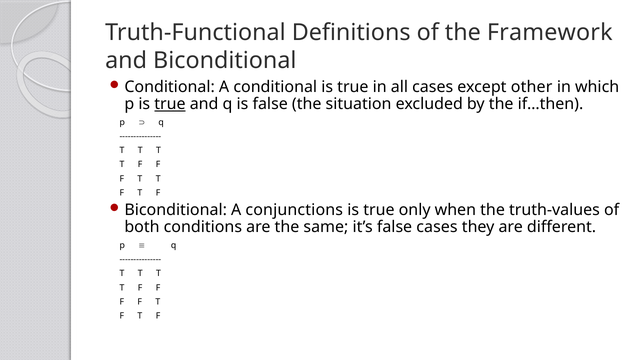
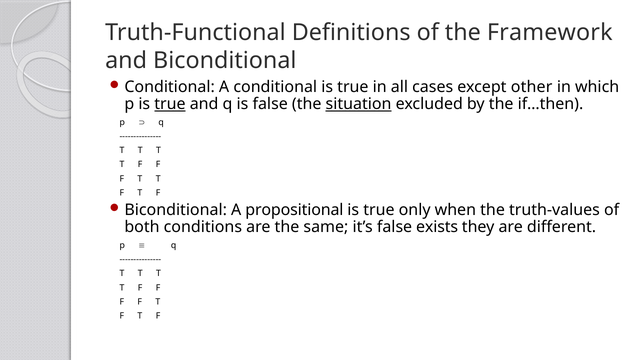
situation underline: none -> present (359, 104)
conjunctions: conjunctions -> propositional (294, 210)
false cases: cases -> exists (437, 227)
